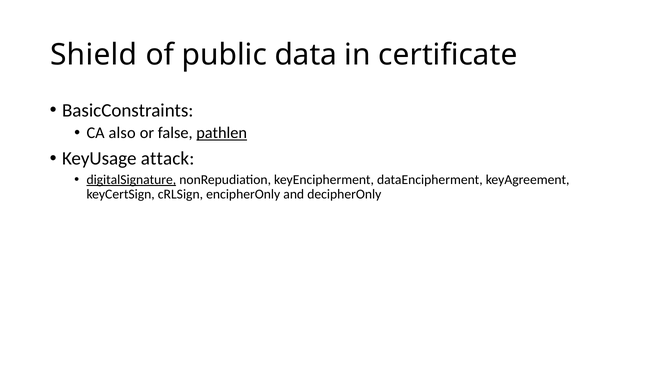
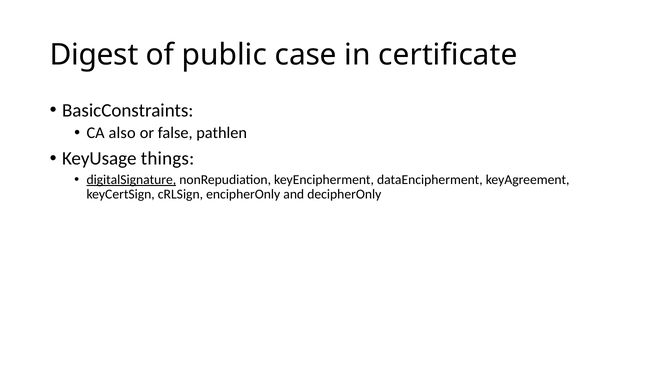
Shield: Shield -> Digest (94, 55)
data: data -> case (306, 55)
pathlen underline: present -> none (222, 133)
attack: attack -> things (168, 159)
